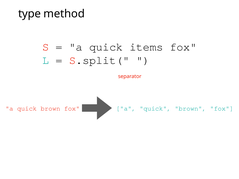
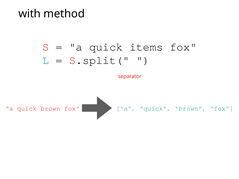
type: type -> with (30, 14)
